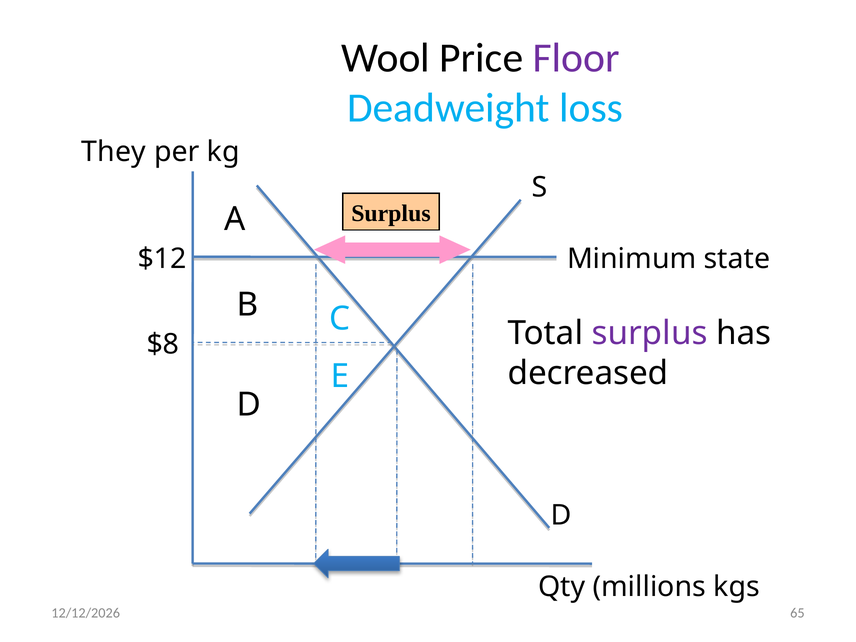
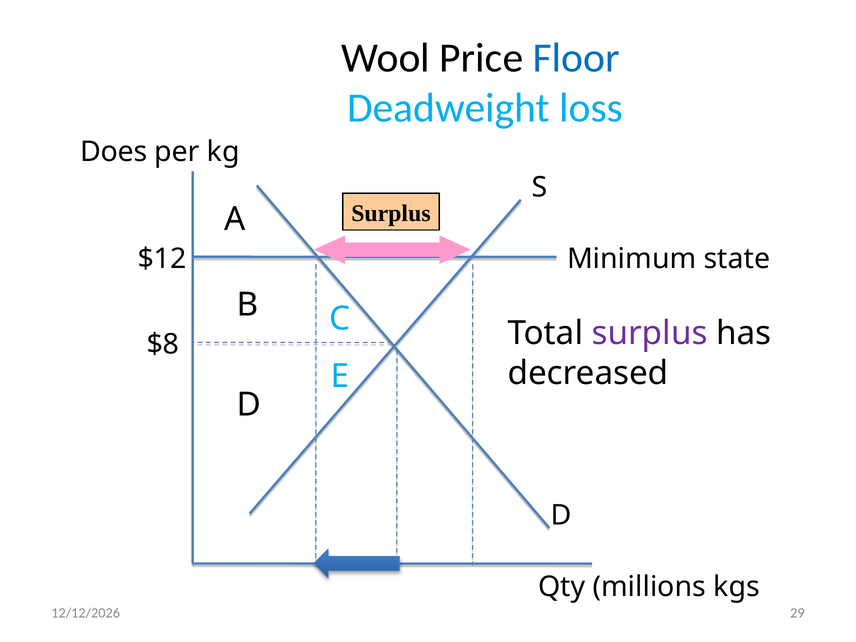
Floor colour: purple -> blue (576, 58)
They: They -> Does (114, 152)
65: 65 -> 29 (797, 613)
